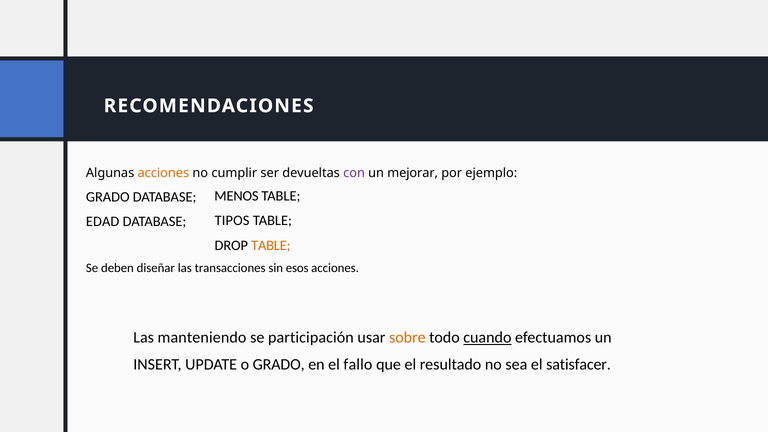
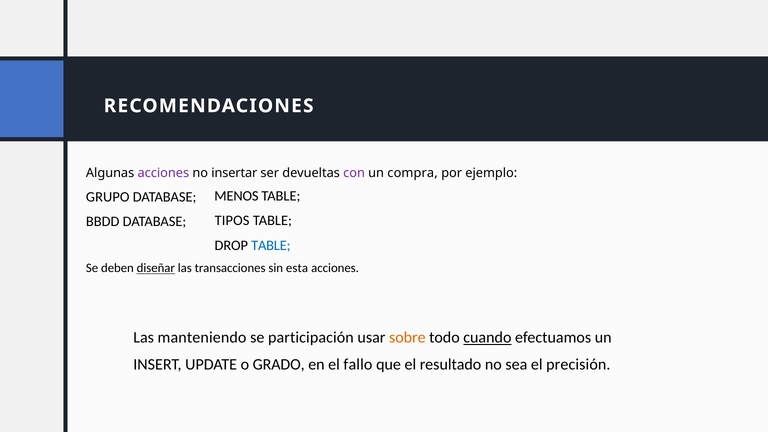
acciones colour: orange -> purple (163, 173)
cumplir: cumplir -> insertar (234, 173)
mejorar: mejorar -> compra (413, 173)
GRADO: GRADO -> GRUPO (108, 197)
EDAD: EDAD -> BBDD (103, 222)
TABLE colour: orange -> blue (271, 246)
diseñar underline: none -> present (156, 268)
esos: esos -> esta (297, 268)
satisfacer: satisfacer -> precisión (578, 364)
